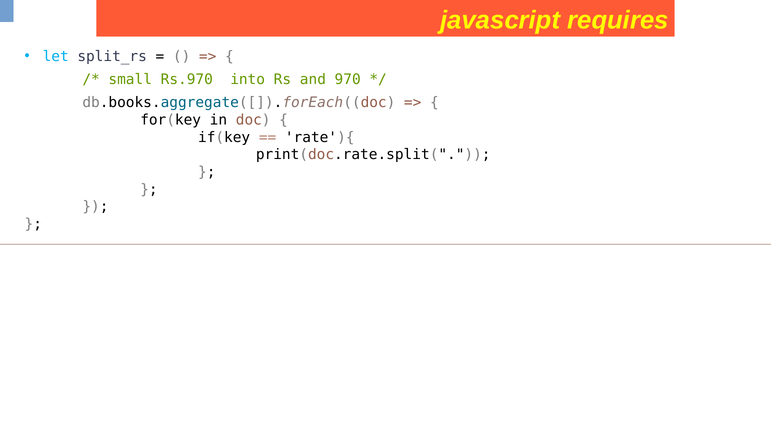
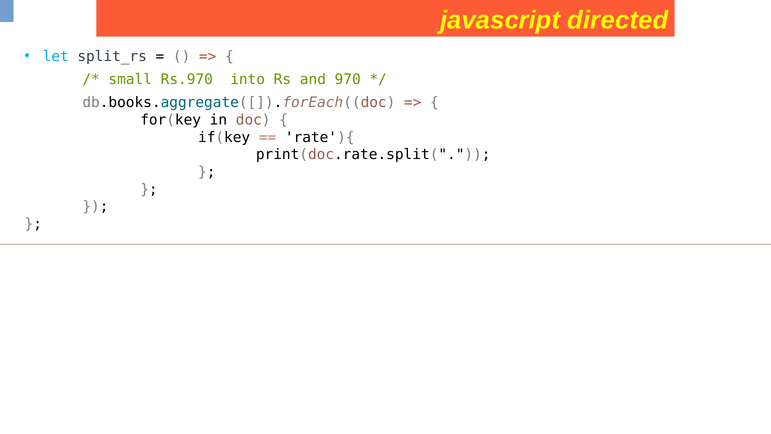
requires: requires -> directed (618, 20)
